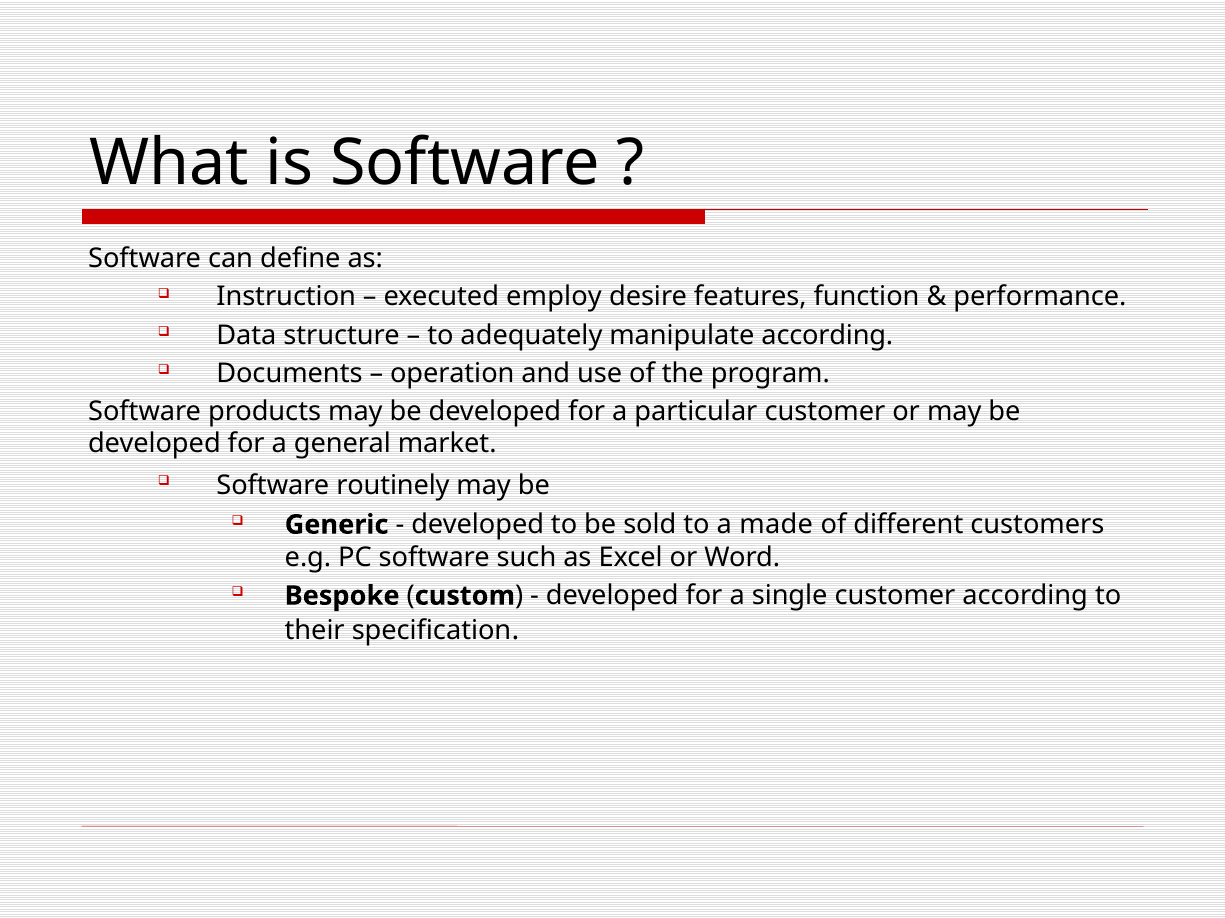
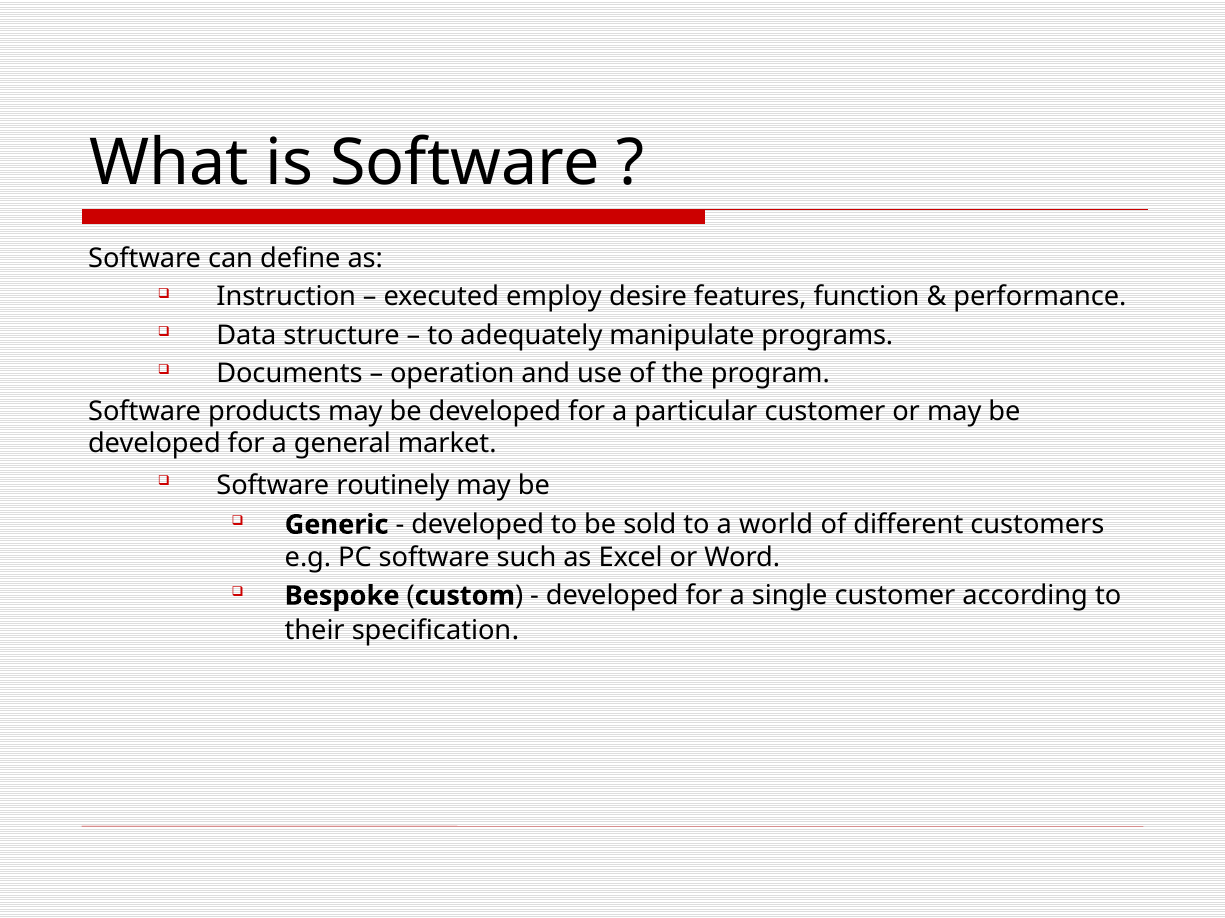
manipulate according: according -> programs (827, 335)
made: made -> world (776, 525)
